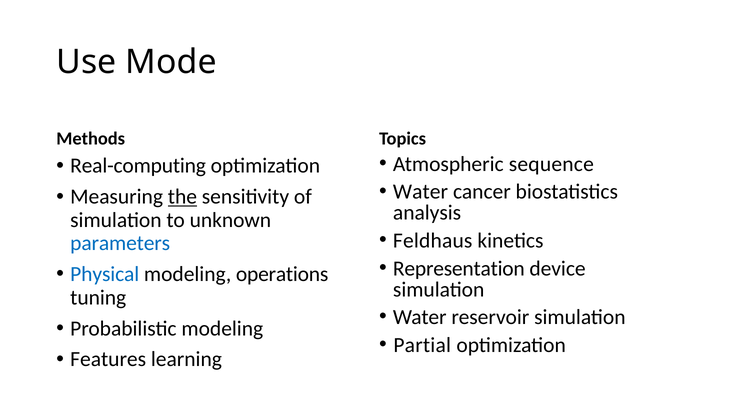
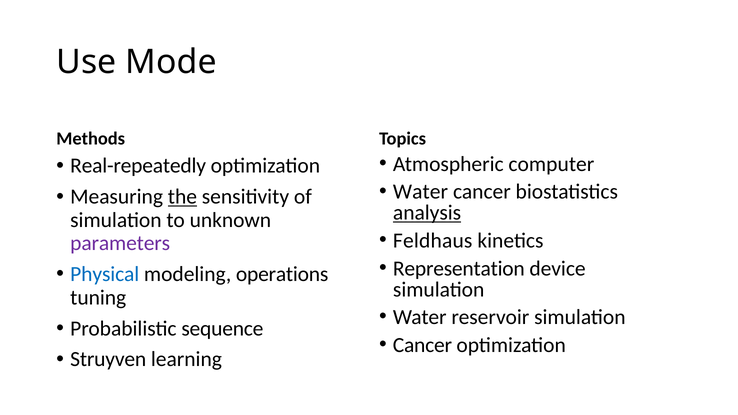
sequence: sequence -> computer (551, 164)
Real-computing: Real-computing -> Real-repeatedly (138, 166)
analysis underline: none -> present (427, 213)
parameters colour: blue -> purple (120, 243)
Probabilistic modeling: modeling -> sequence (222, 329)
Partial: Partial -> Cancer (422, 345)
Features: Features -> Struyven (108, 359)
